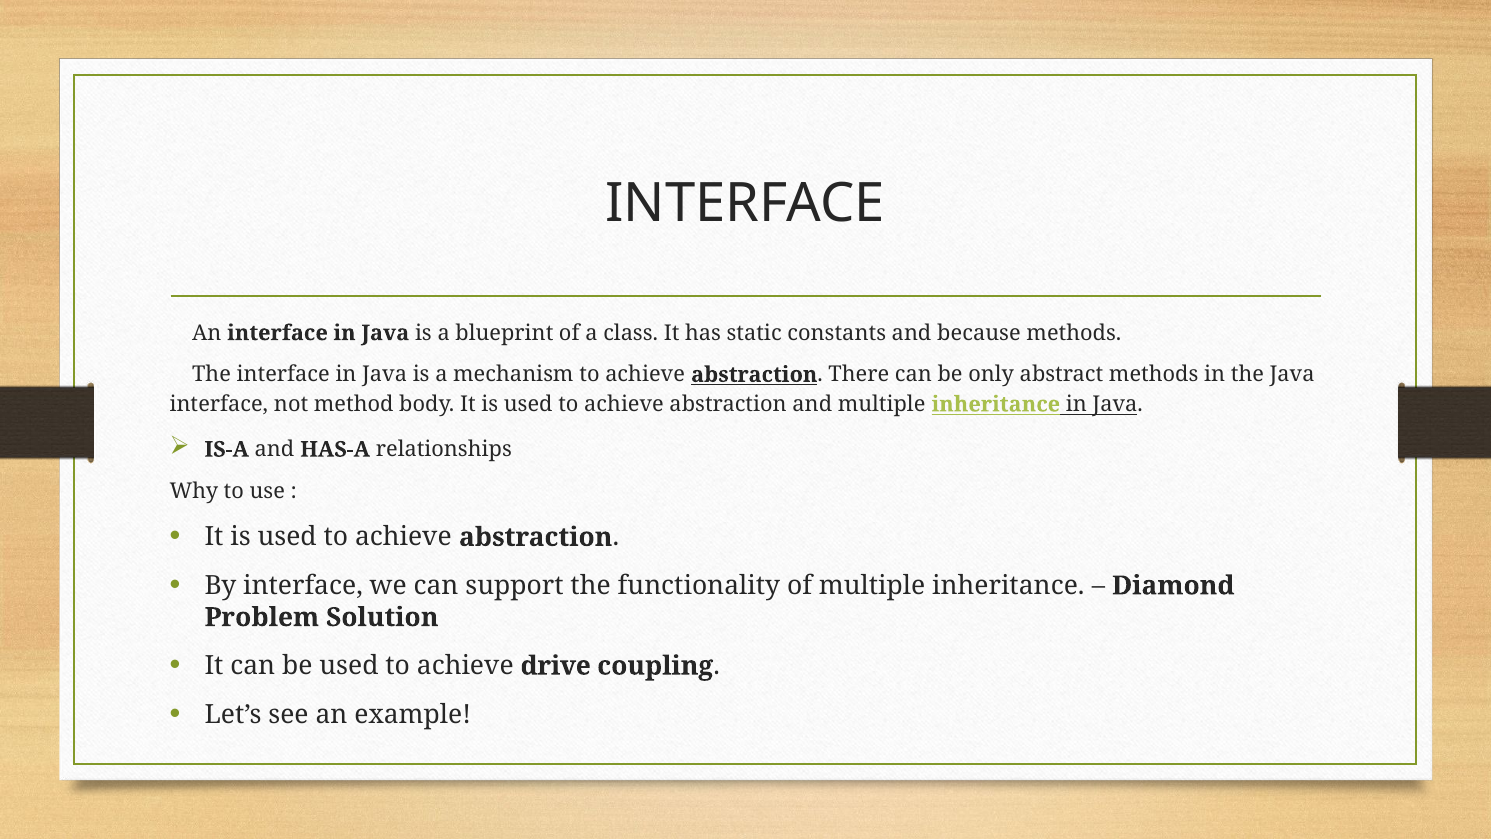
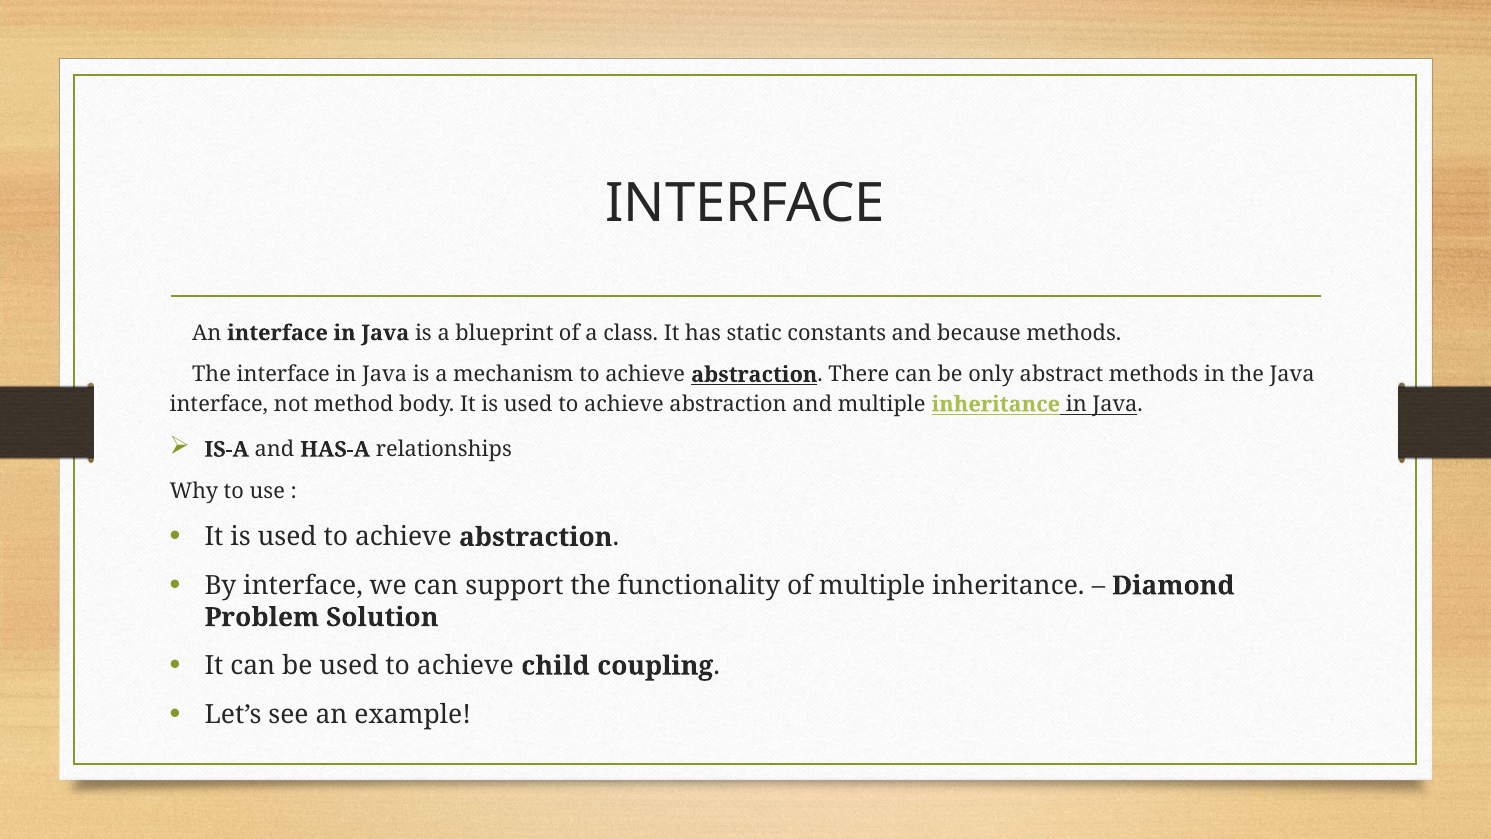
drive: drive -> child (555, 666)
